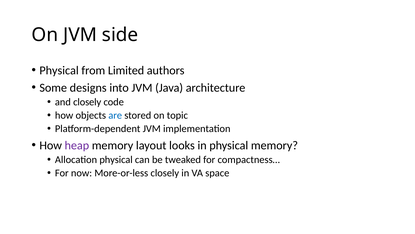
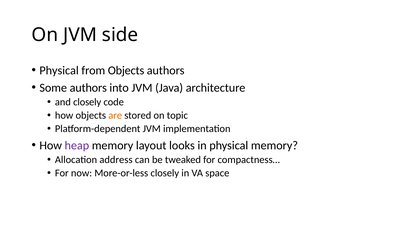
from Limited: Limited -> Objects (126, 70)
Some designs: designs -> authors (88, 88)
are colour: blue -> orange (115, 115)
Allocation physical: physical -> address (116, 159)
